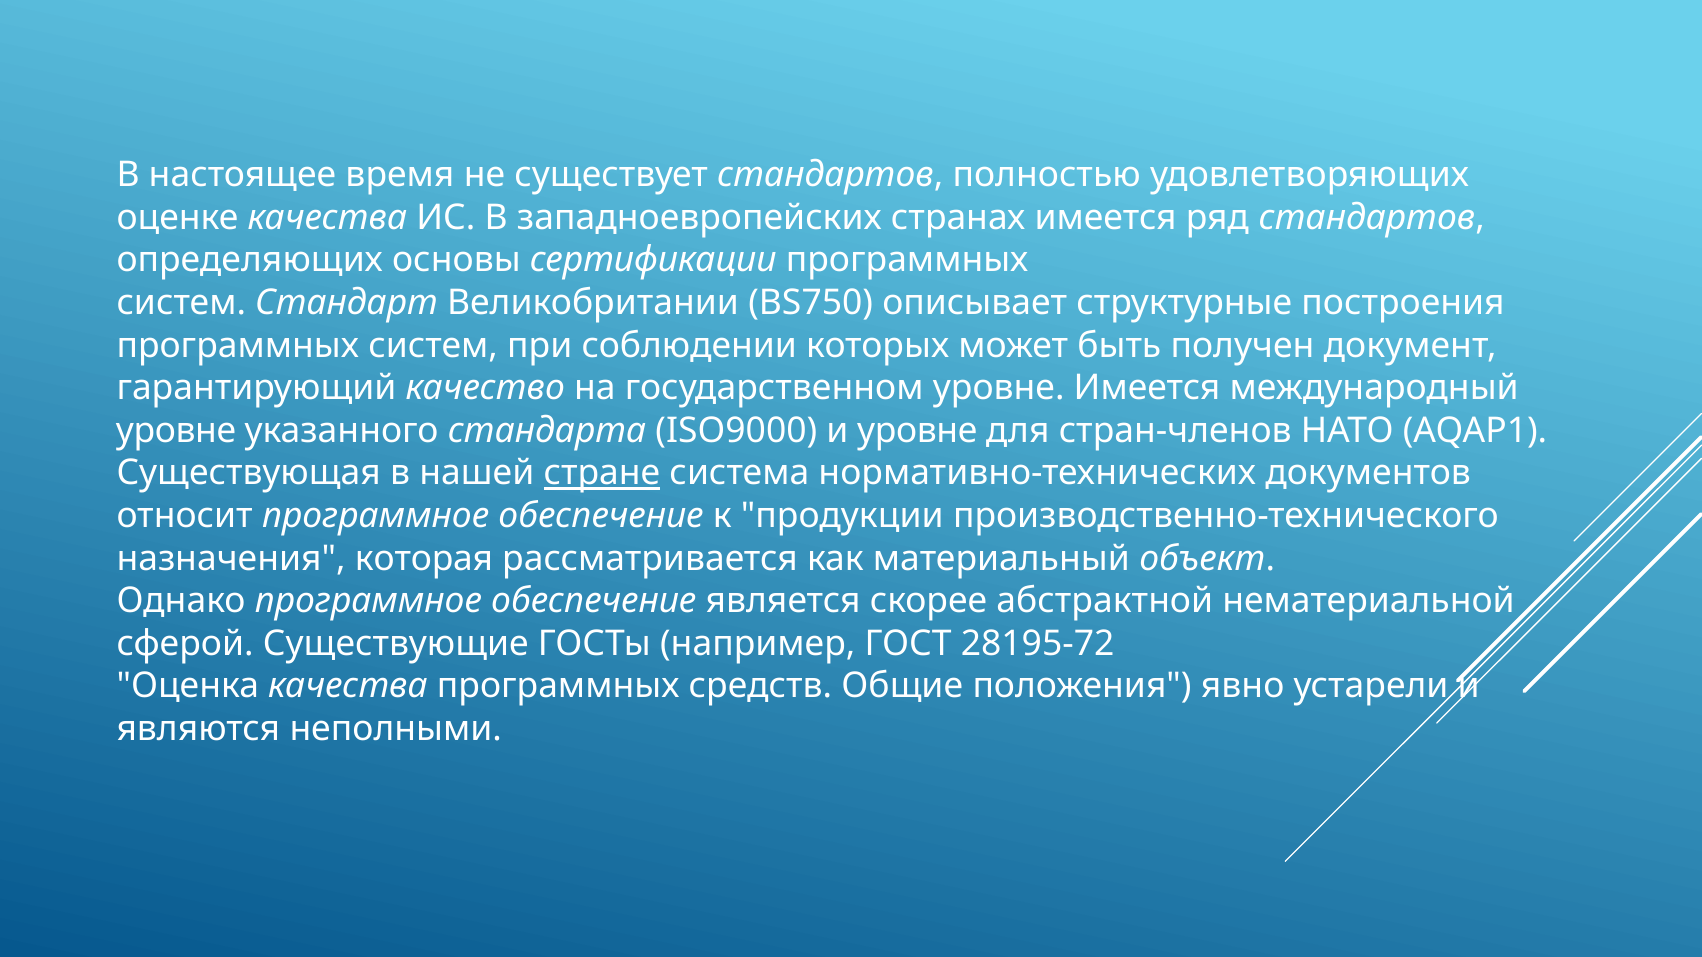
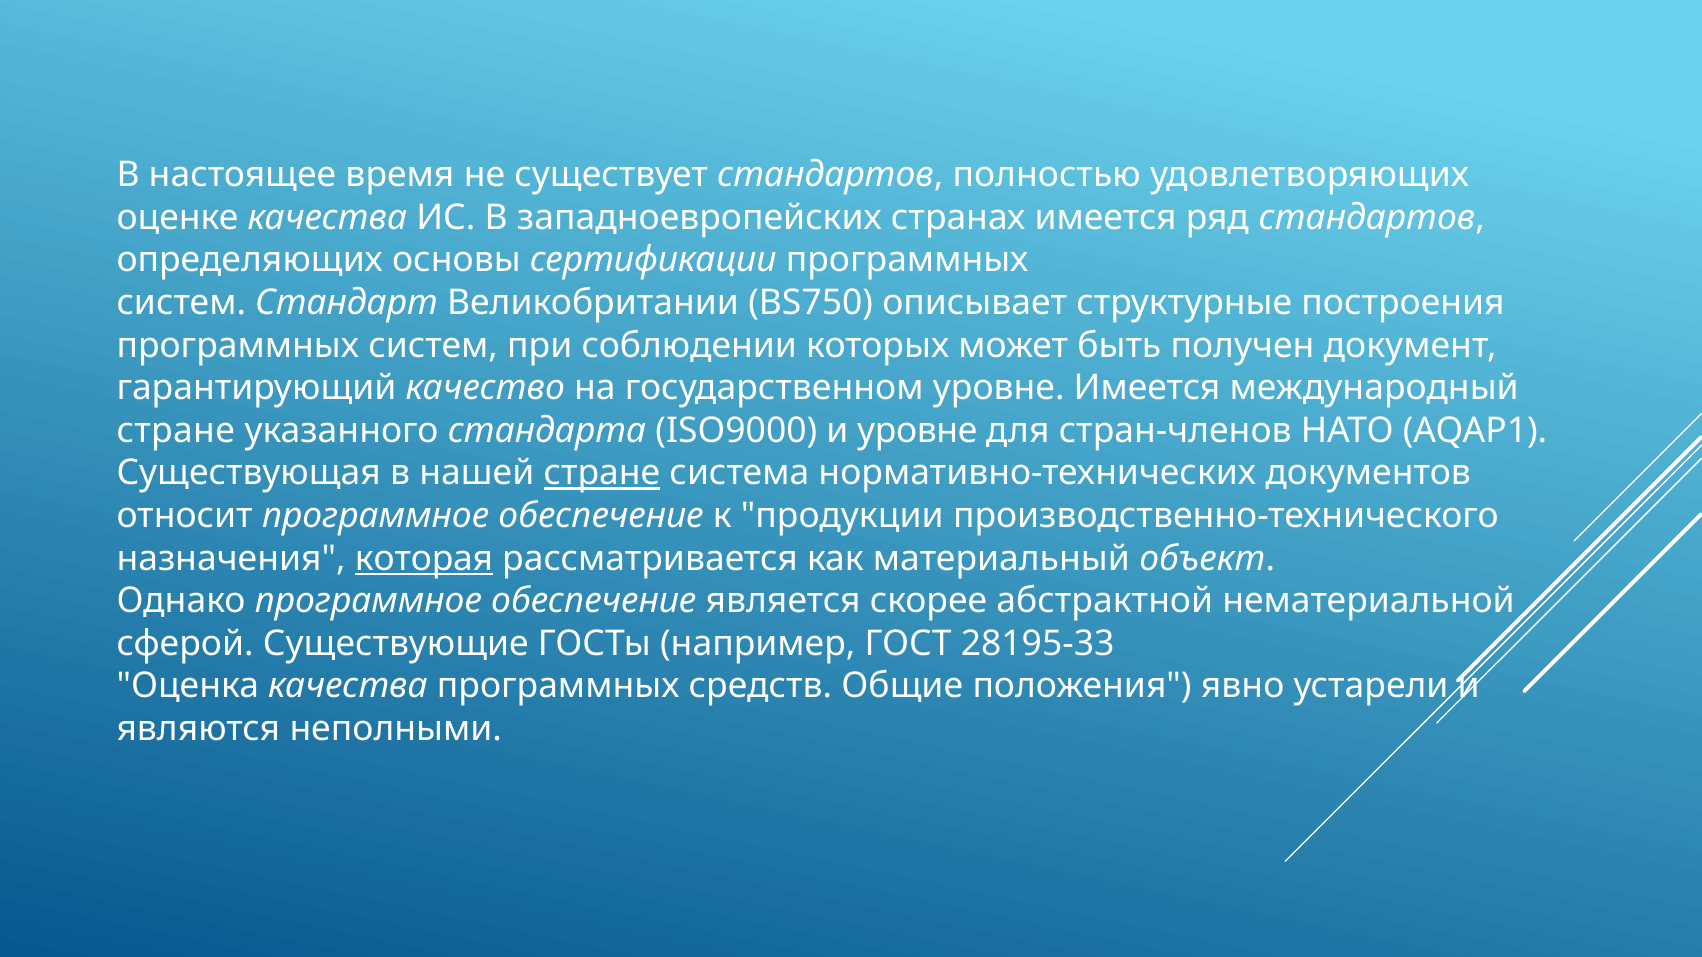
уровне: уровне -> стране (176, 431)
которая underline: none -> present (424, 559)
28195-72: 28195-72 -> 28195-33 (1038, 644)
